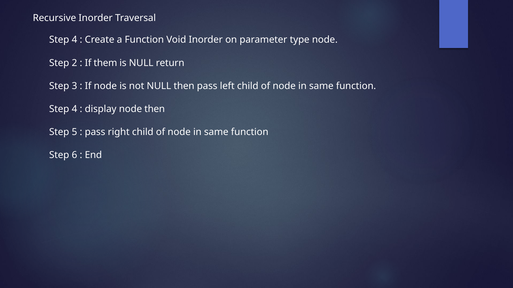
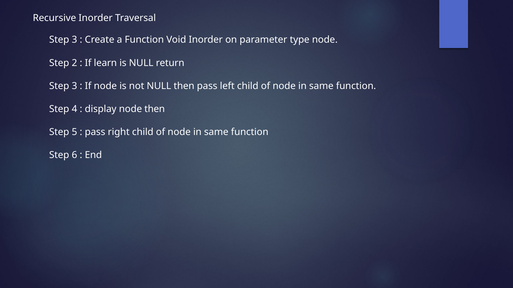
4: 4 -> 3 (74, 40)
them: them -> learn (105, 63)
